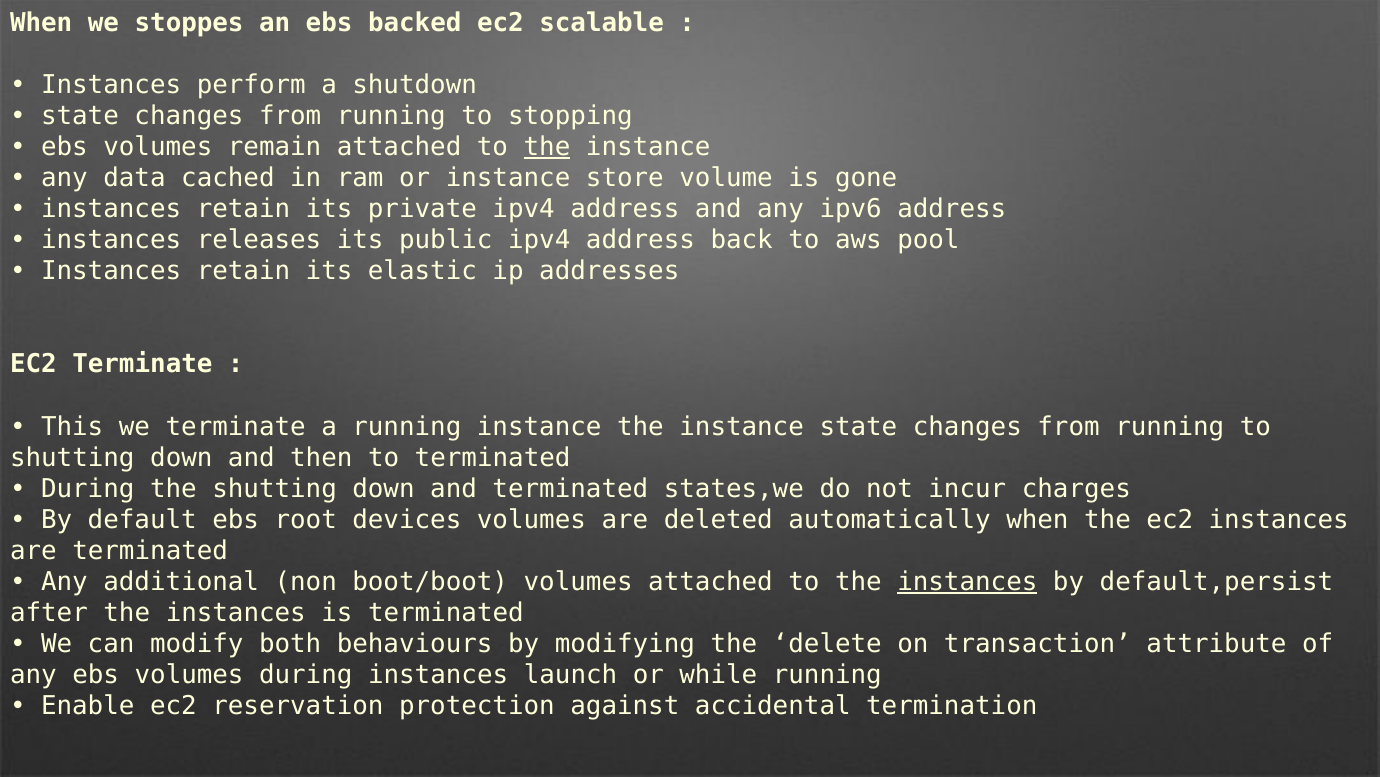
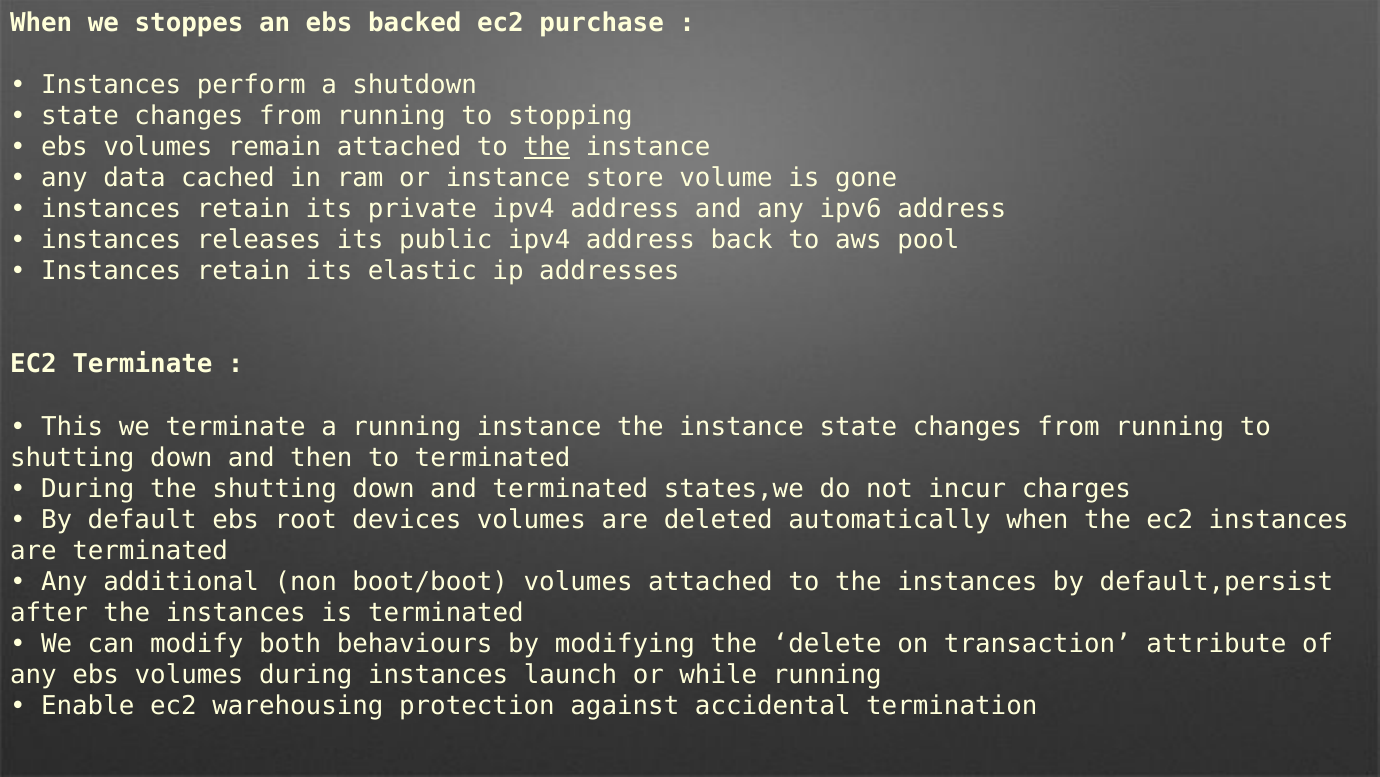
scalable: scalable -> purchase (602, 22)
instances underline: present -> none (967, 581)
reservation: reservation -> warehousing (298, 706)
